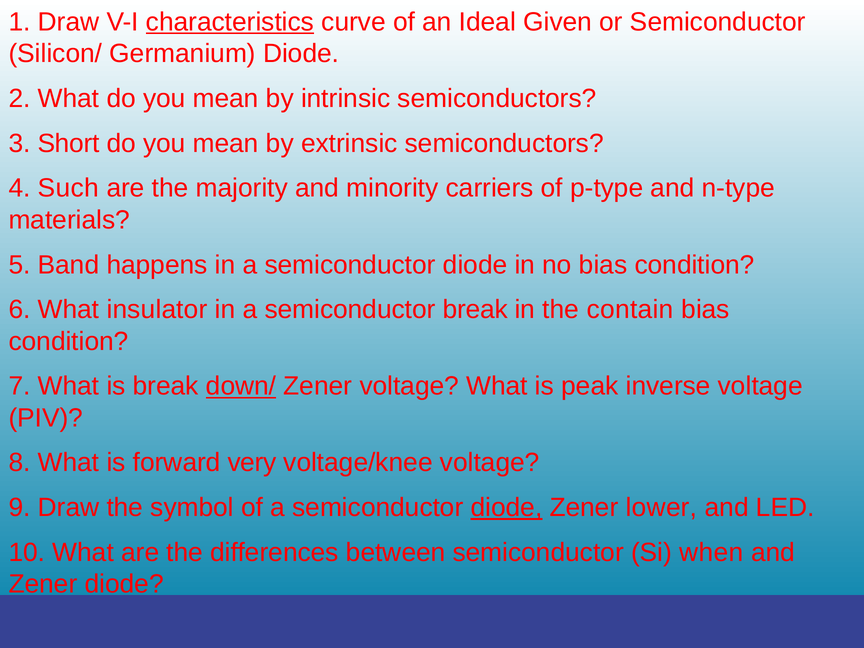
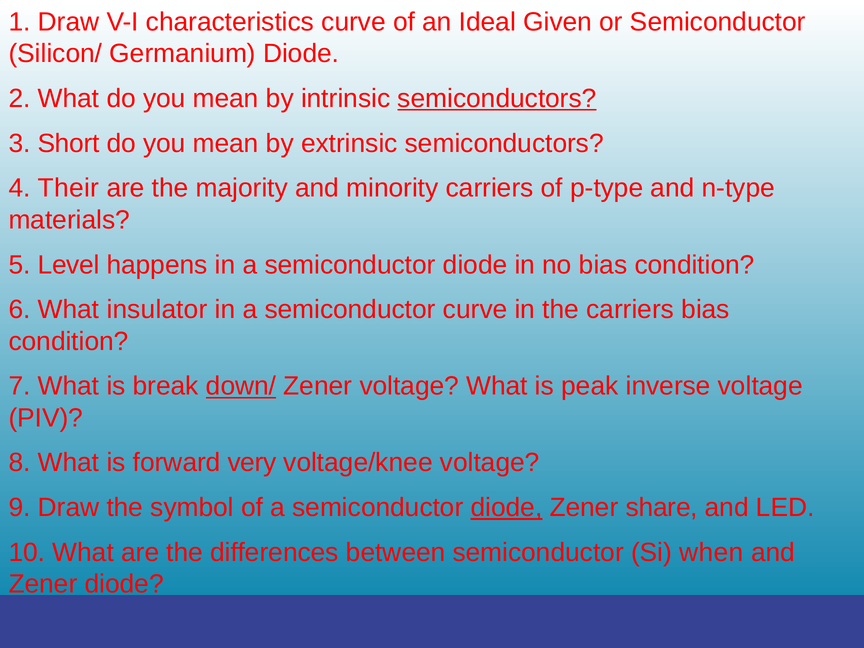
characteristics underline: present -> none (230, 22)
semiconductors underline: none -> present (497, 99)
Such: Such -> Their (68, 188)
Band: Band -> Level (69, 265)
semiconductor break: break -> curve (475, 310)
the contain: contain -> carriers (630, 310)
lower: lower -> share (662, 508)
